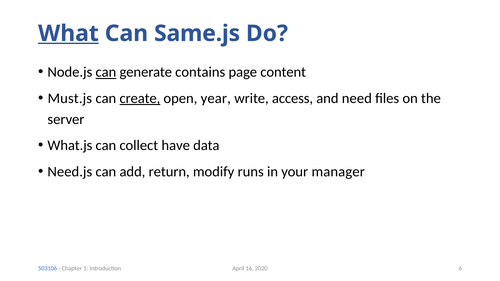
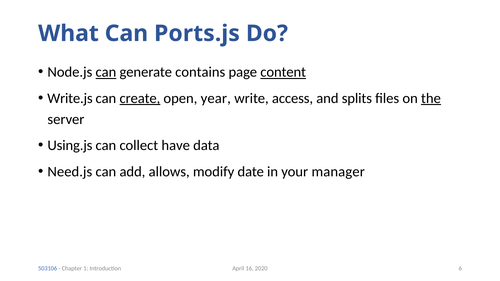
What underline: present -> none (68, 33)
Same.js: Same.js -> Ports.js (197, 33)
content underline: none -> present (283, 72)
Must.js: Must.js -> Write.js (70, 98)
need: need -> splits (357, 98)
the underline: none -> present (431, 98)
What.js: What.js -> Using.js (70, 146)
return: return -> allows (169, 172)
runs: runs -> date (251, 172)
